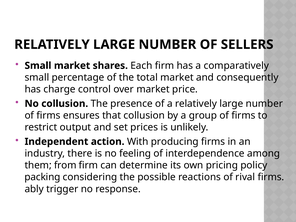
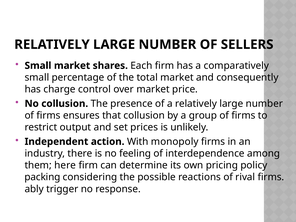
producing: producing -> monopoly (175, 142)
from: from -> here (65, 165)
